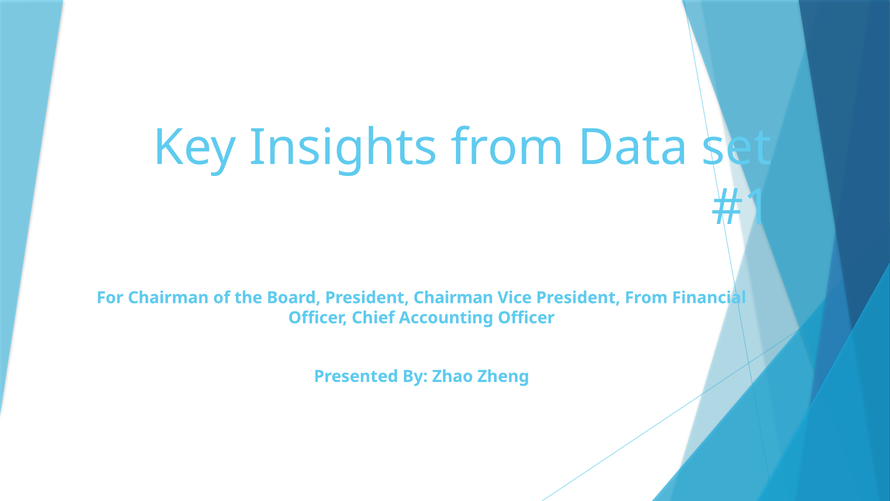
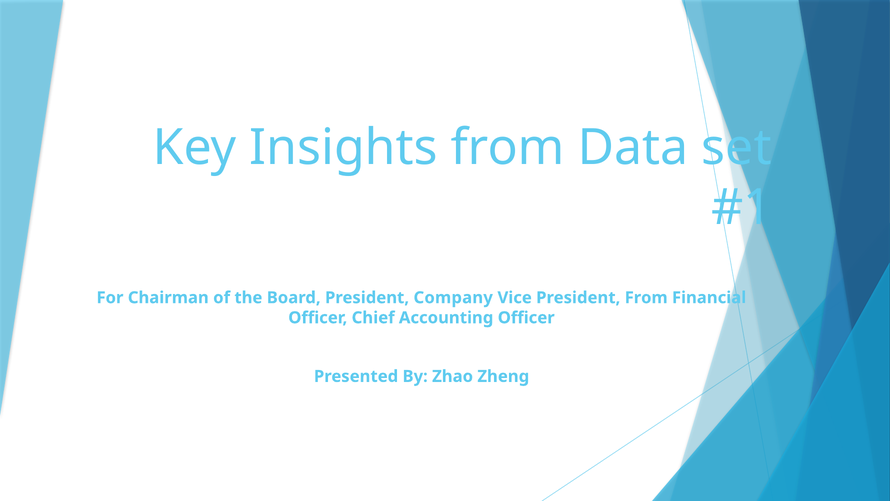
President Chairman: Chairman -> Company (453, 297)
